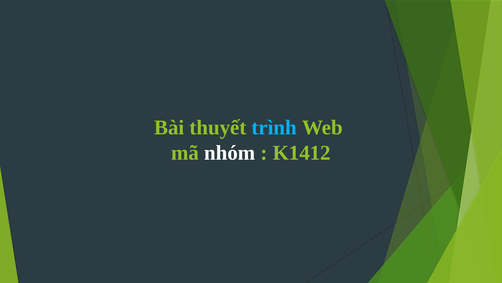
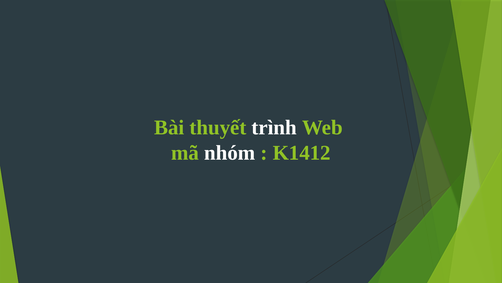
trình colour: light blue -> white (274, 127)
